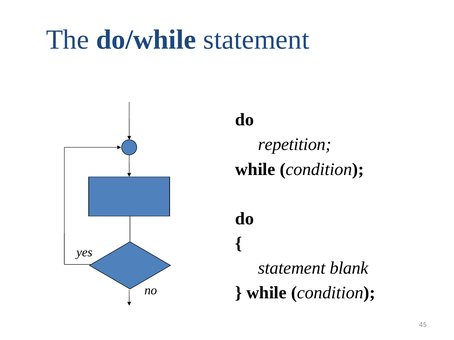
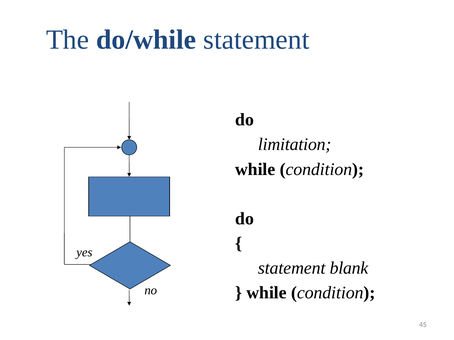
repetition: repetition -> limitation (295, 145)
